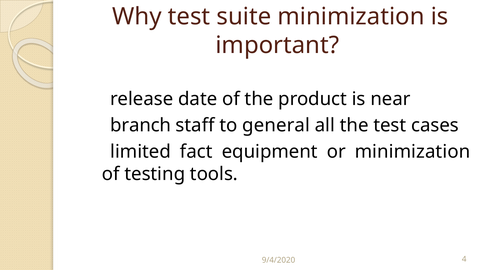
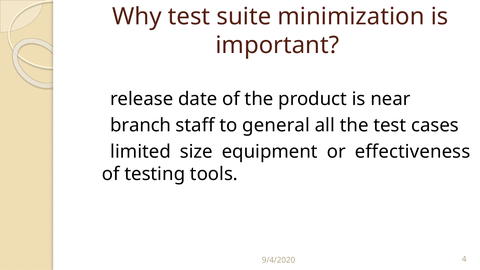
fact: fact -> size (196, 152)
or minimization: minimization -> effectiveness (413, 152)
